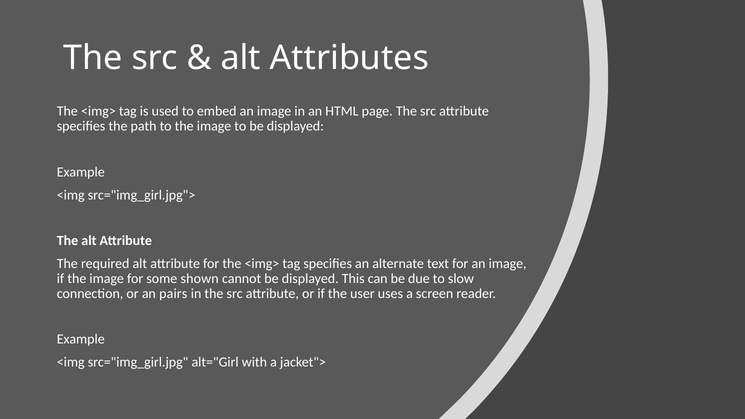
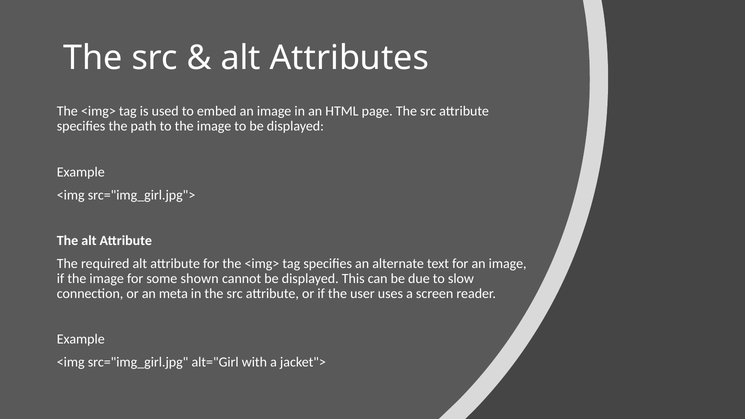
pairs: pairs -> meta (173, 294)
